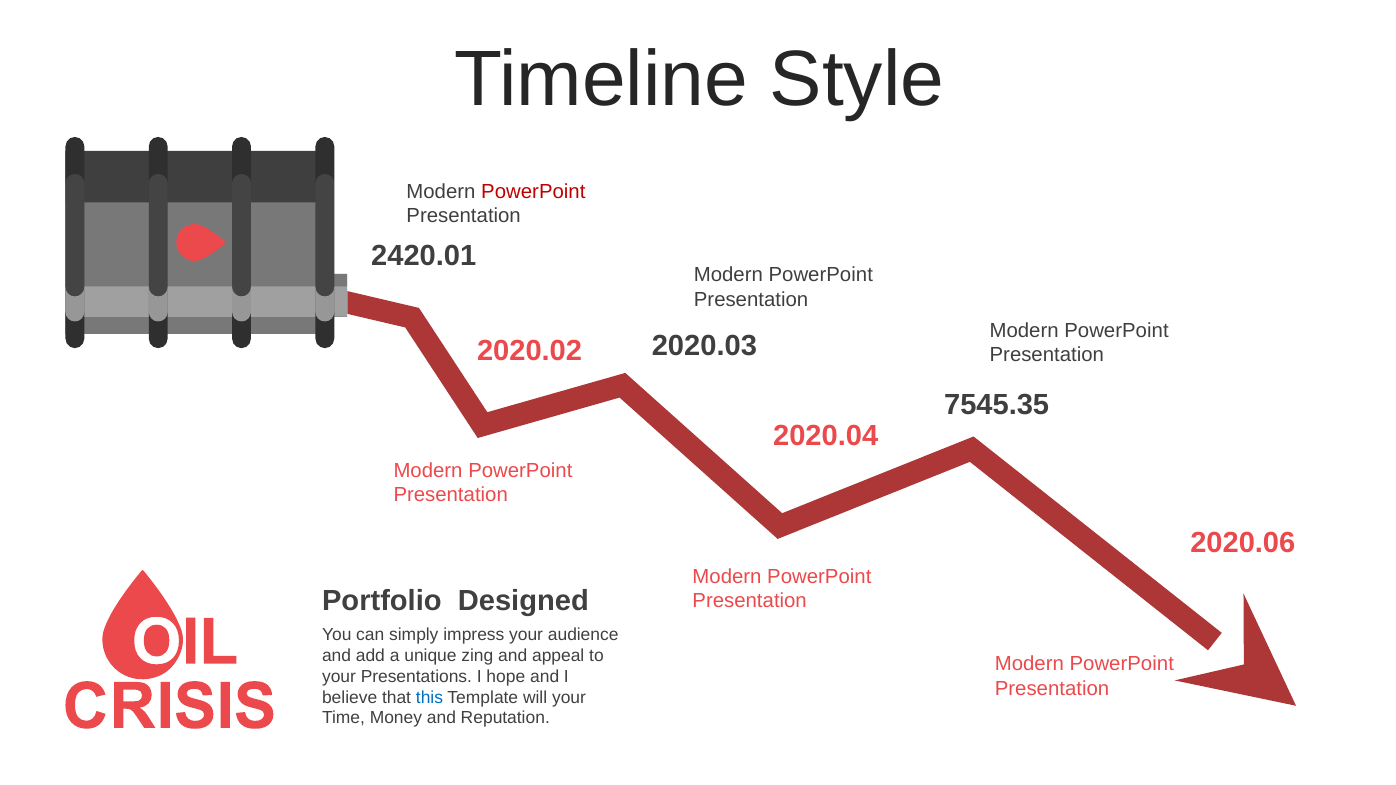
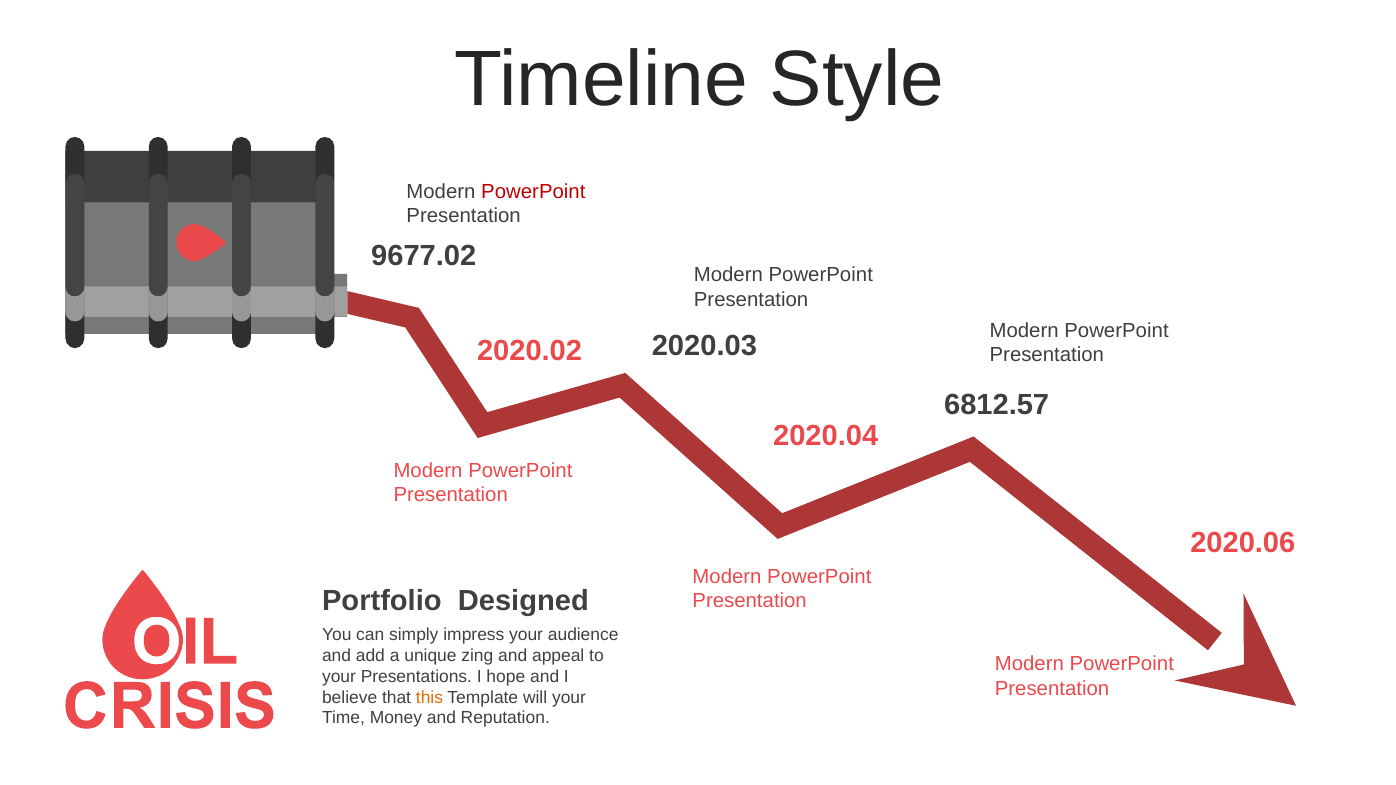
2420.01: 2420.01 -> 9677.02 (424, 256)
7545.35: 7545.35 -> 6812.57 (997, 405)
this colour: blue -> orange (429, 698)
